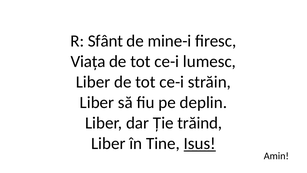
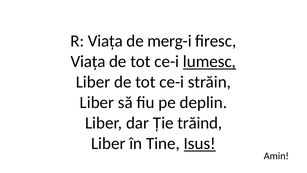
R Sfânt: Sfânt -> Viața (105, 41)
mine-i: mine-i -> merg-i (170, 41)
lumesc underline: none -> present (209, 61)
